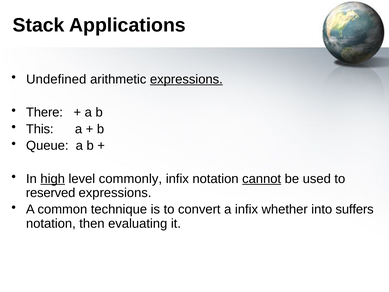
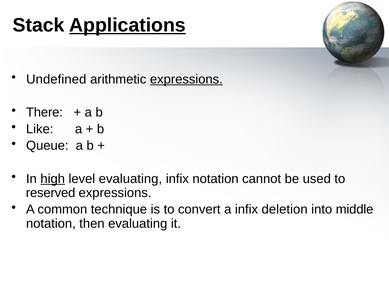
Applications underline: none -> present (127, 25)
This: This -> Like (40, 129)
level commonly: commonly -> evaluating (130, 179)
cannot underline: present -> none (262, 179)
whether: whether -> deletion (285, 209)
suffers: suffers -> middle (355, 209)
